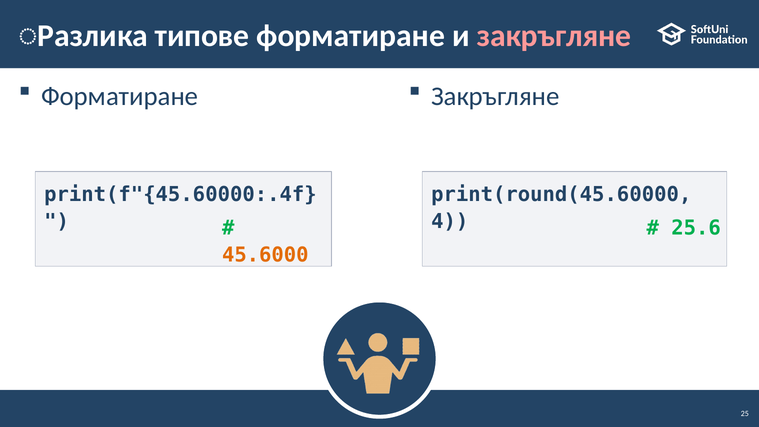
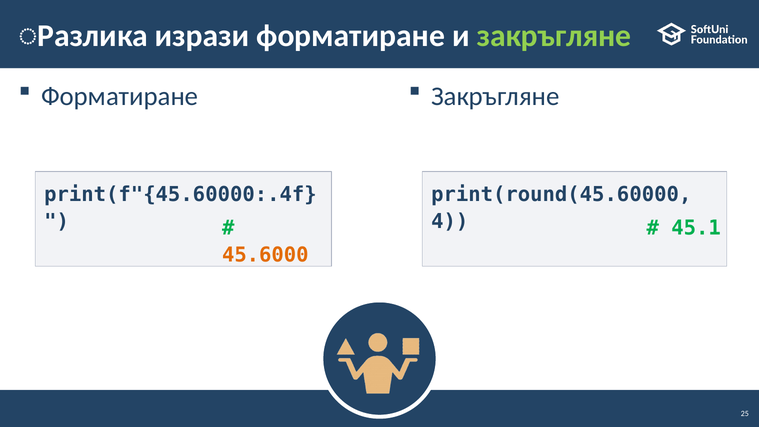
типове: типове -> изрази (202, 36)
закръгляне colour: pink -> light green (554, 36)
25.6: 25.6 -> 45.1 (696, 228)
